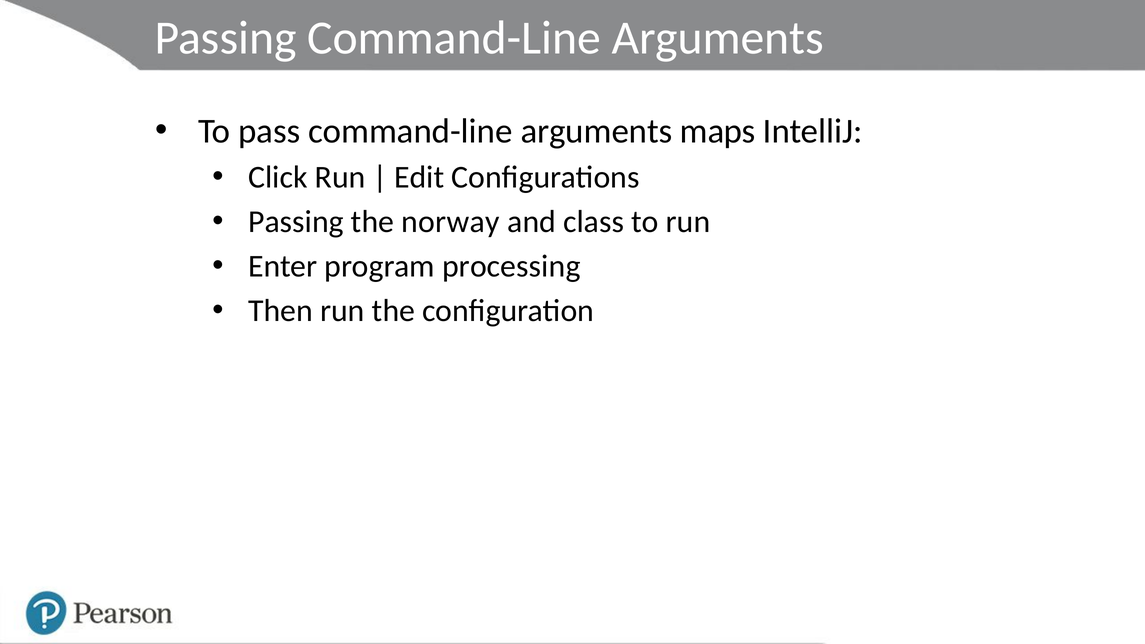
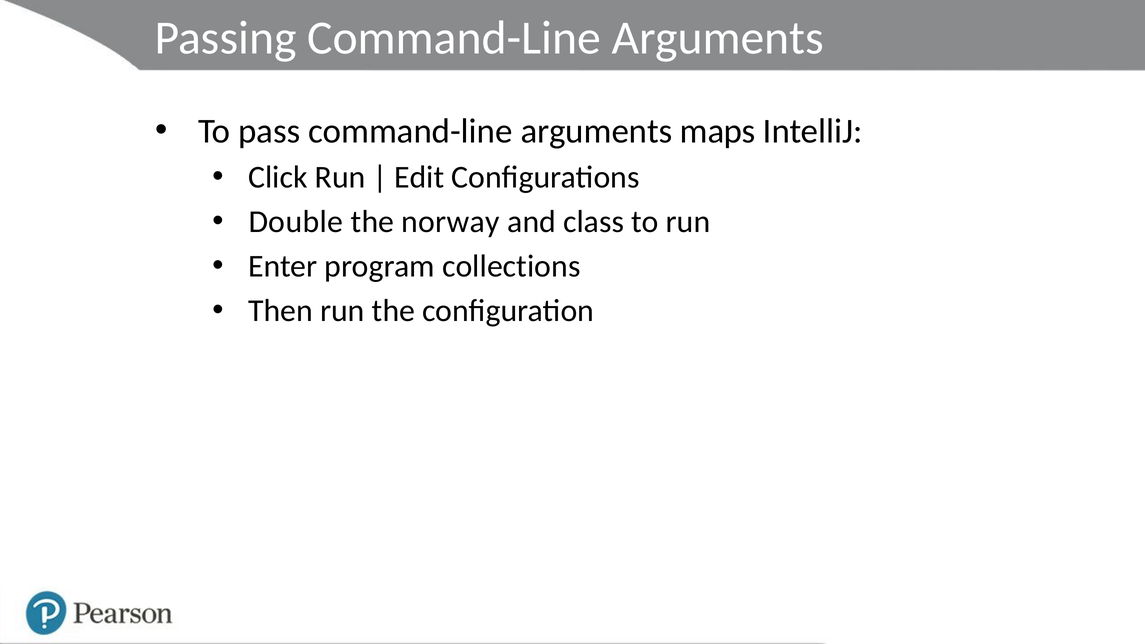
Passing: Passing -> Double (296, 222)
processing: processing -> collections (511, 266)
